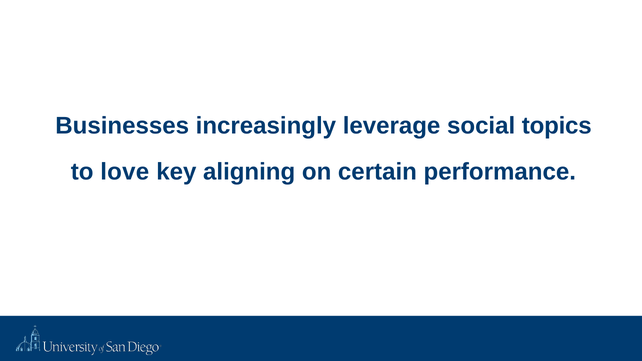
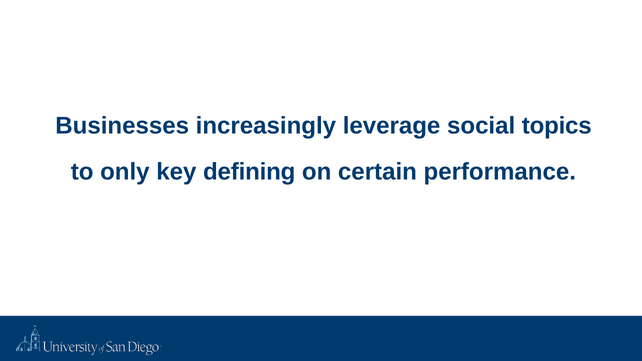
love: love -> only (125, 172)
aligning: aligning -> defining (249, 172)
